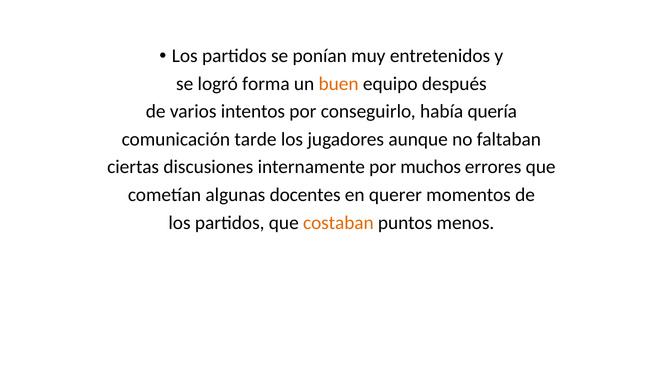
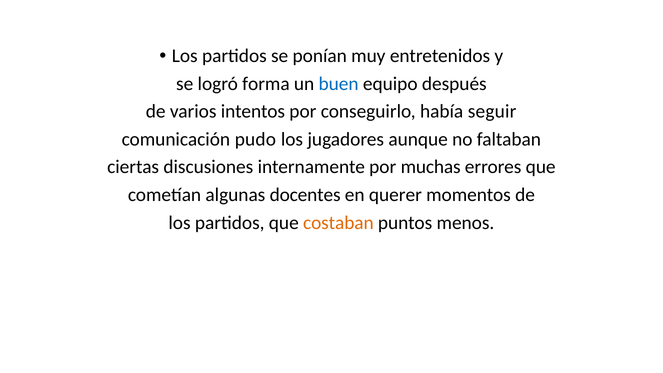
buen colour: orange -> blue (339, 84)
quería: quería -> seguir (492, 111)
tarde: tarde -> pudo (255, 139)
muchos: muchos -> muchas (431, 167)
